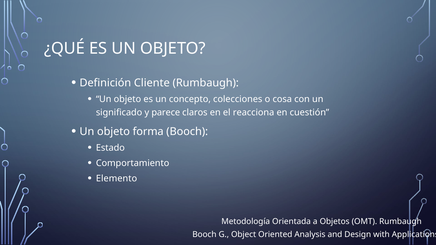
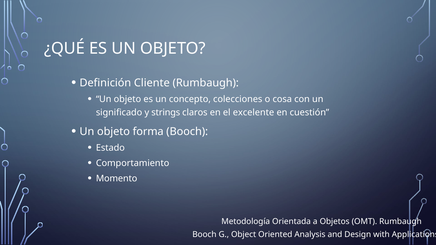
parece: parece -> strings (166, 112)
reacciona: reacciona -> excelente (254, 112)
Elemento: Elemento -> Momento (117, 179)
